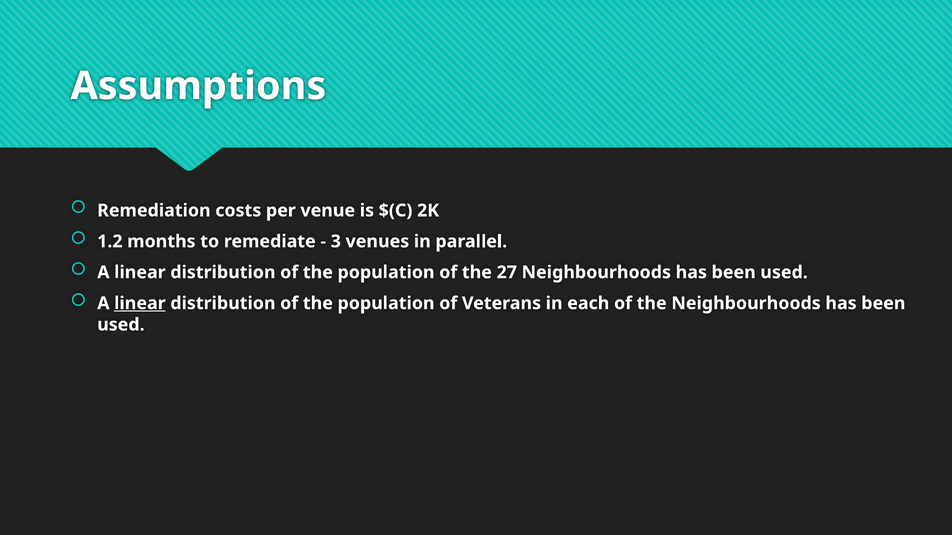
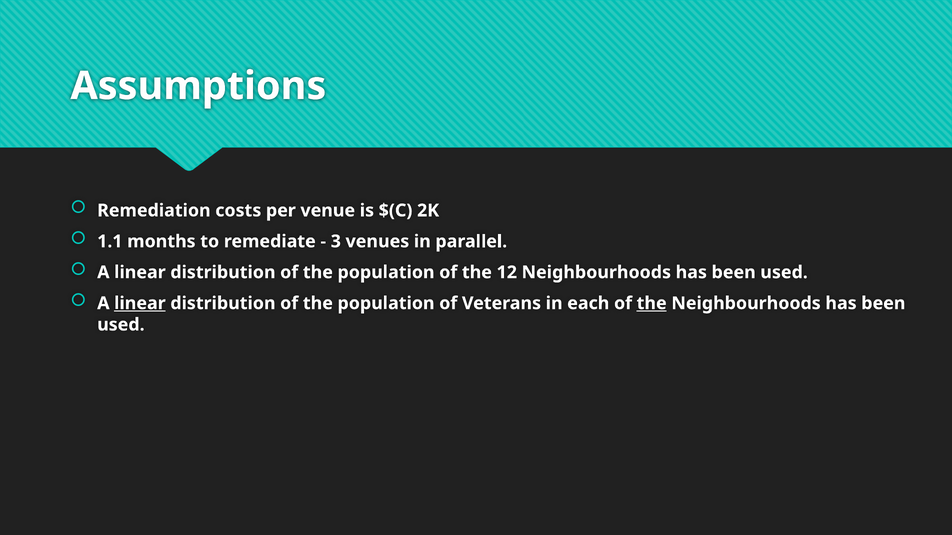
1.2: 1.2 -> 1.1 (110, 242)
27: 27 -> 12 (507, 273)
the underline: none -> present (652, 304)
